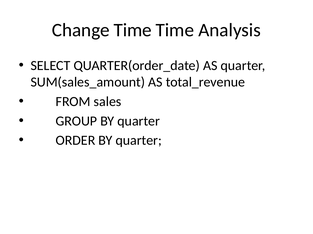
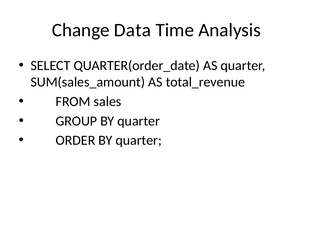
Change Time: Time -> Data (132, 30)
